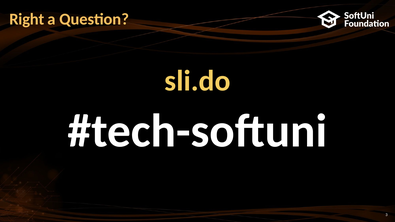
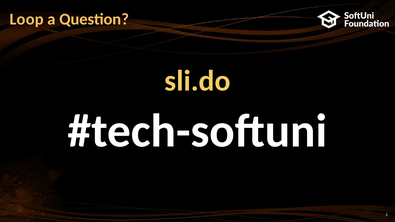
Right: Right -> Loop (27, 19)
